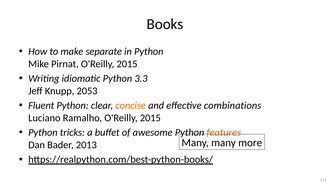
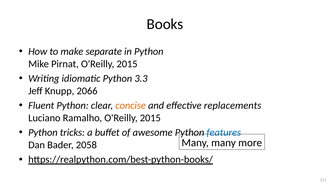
2053: 2053 -> 2066 (87, 91)
combinations: combinations -> replacements (233, 105)
features colour: orange -> blue (224, 132)
2013: 2013 -> 2058 (86, 145)
